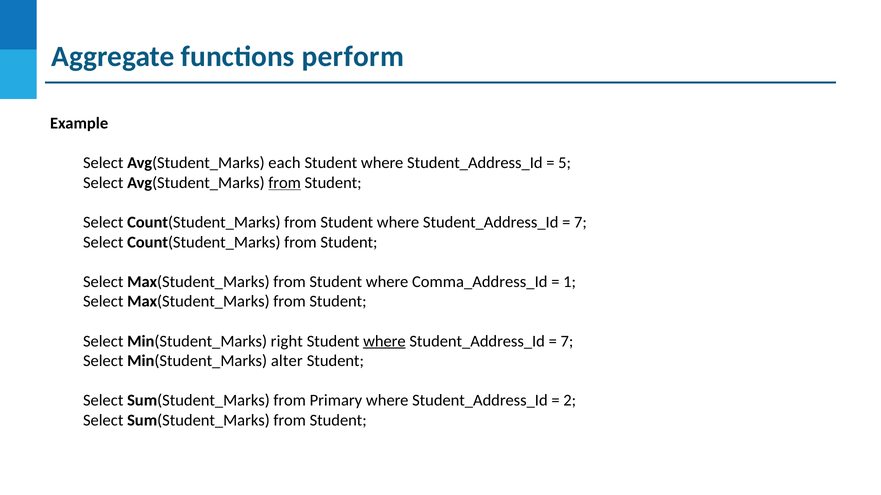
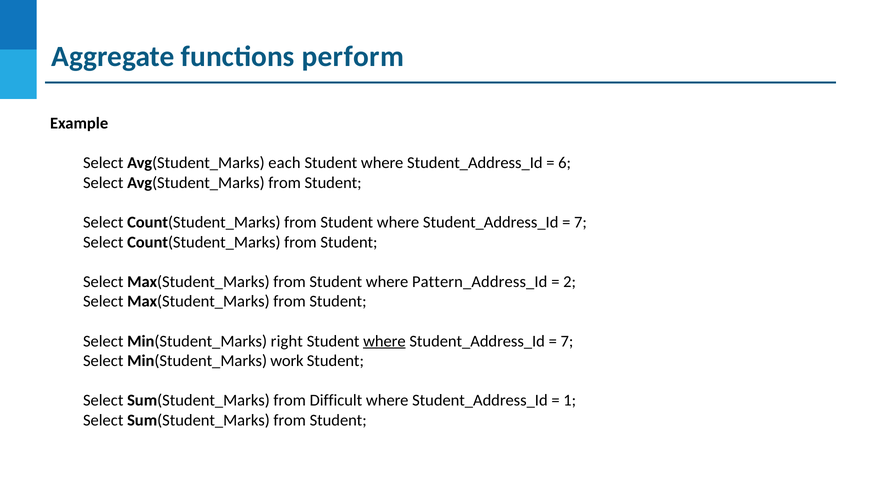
5: 5 -> 6 (565, 163)
from underline: present -> none (285, 183)
Comma_Address_Id: Comma_Address_Id -> Pattern_Address_Id (480, 282)
1: 1 -> 2 (570, 282)
alter: alter -> work (287, 361)
Primary: Primary -> Difficult (336, 401)
2: 2 -> 1 (570, 401)
